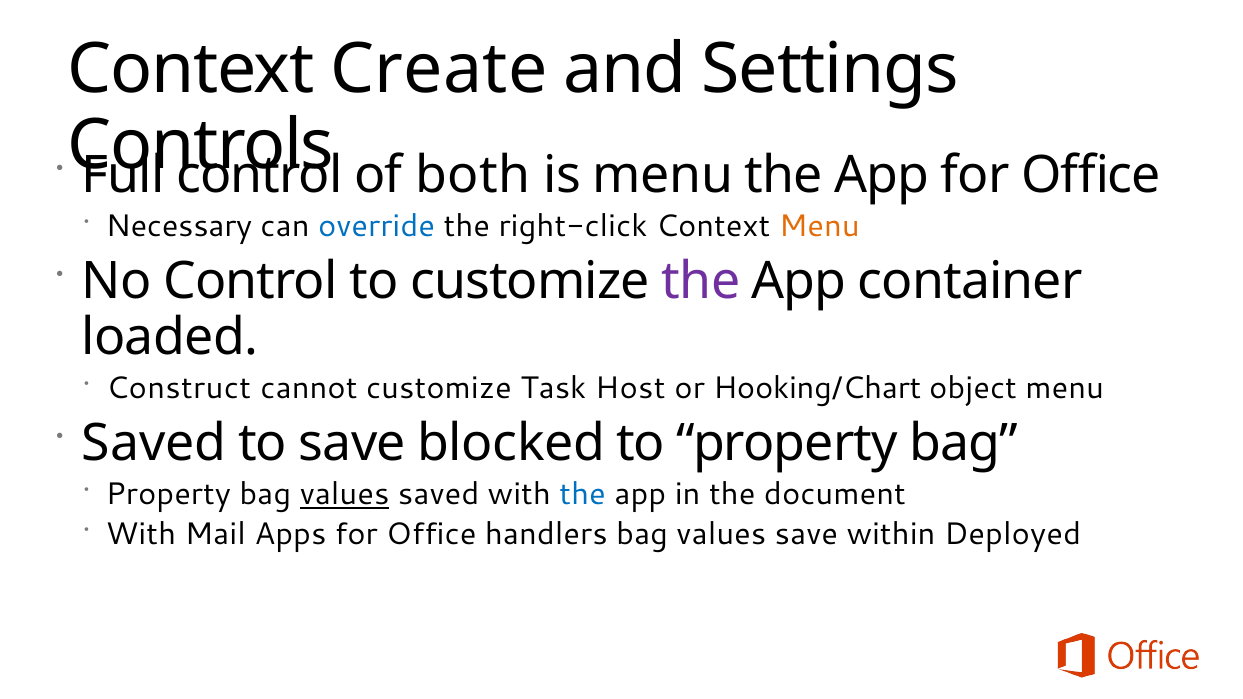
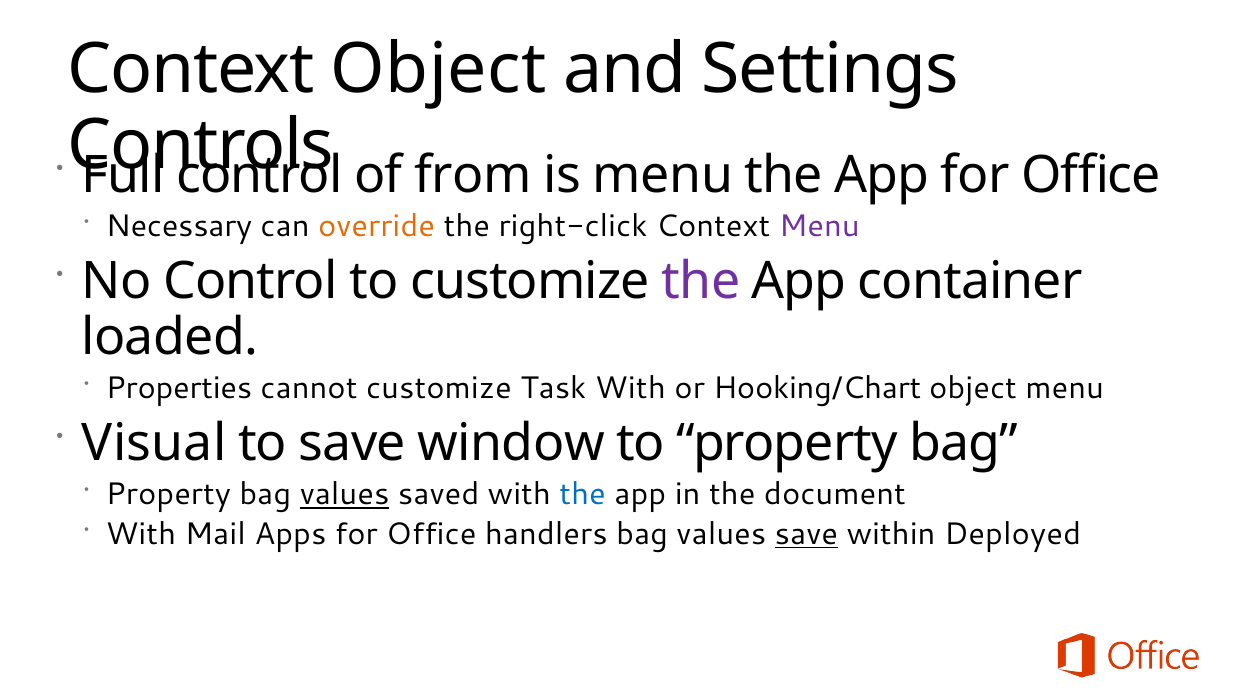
Context Create: Create -> Object (439, 70)
both: both -> from (473, 175)
override colour: blue -> orange (377, 226)
Menu colour: orange -> purple (819, 226)
Construct: Construct -> Properties (179, 388)
Task Host: Host -> With (630, 388)
Saved: Saved -> Visual (154, 443)
blocked: blocked -> window (511, 443)
save underline: none -> present (806, 534)
